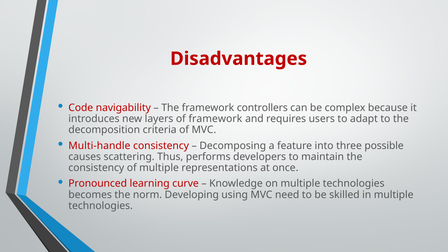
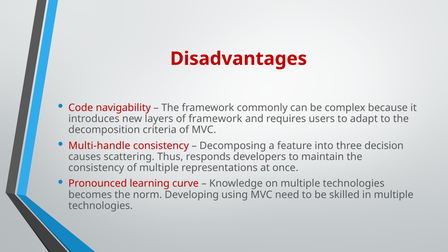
controllers: controllers -> commonly (262, 108)
possible: possible -> decision (384, 146)
performs: performs -> responds (208, 157)
